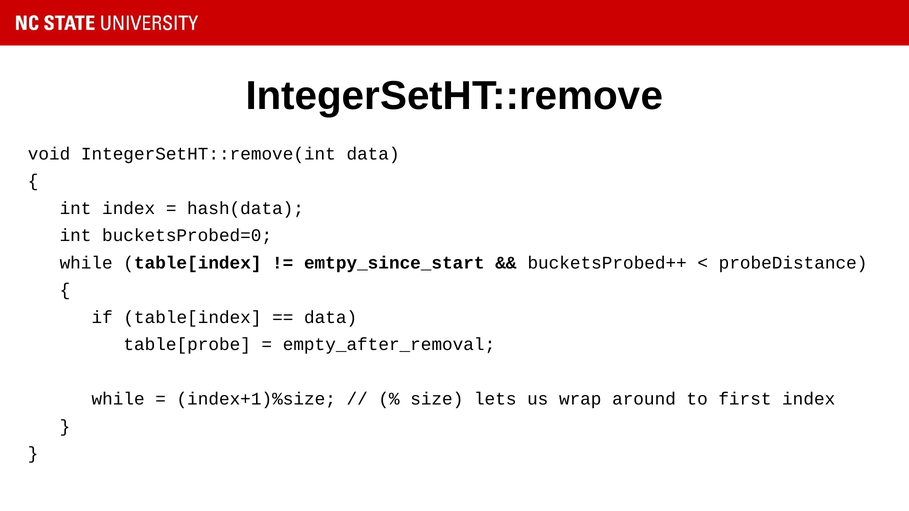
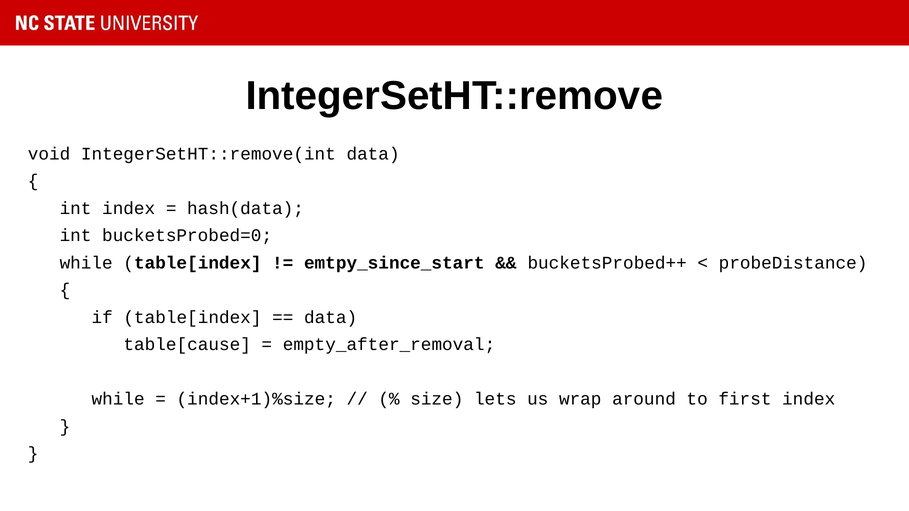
table[probe: table[probe -> table[cause (187, 345)
